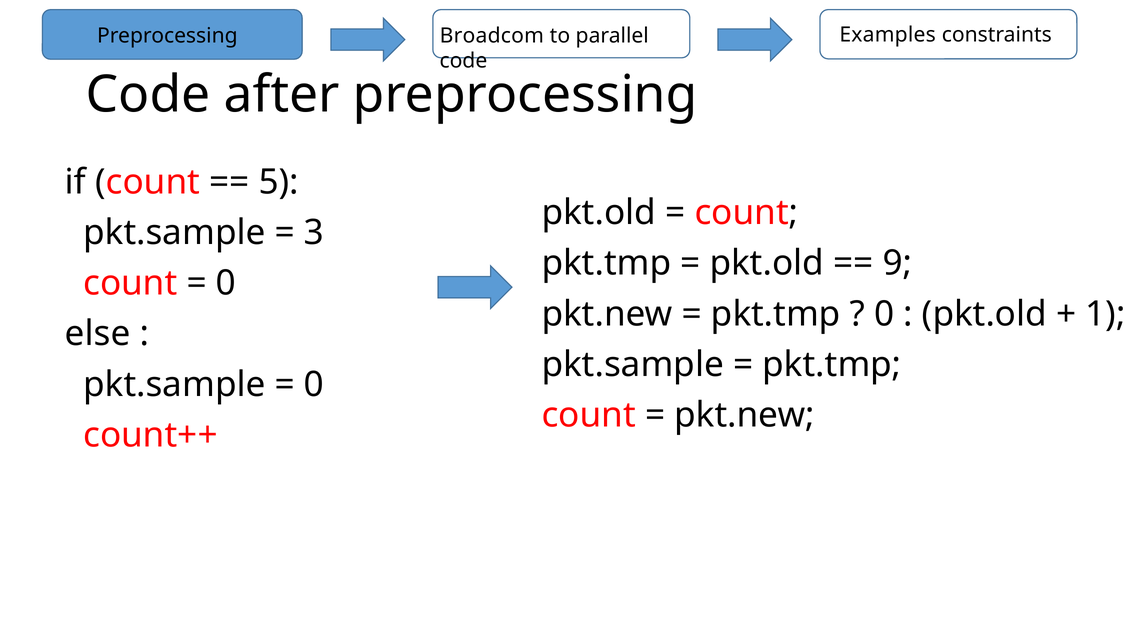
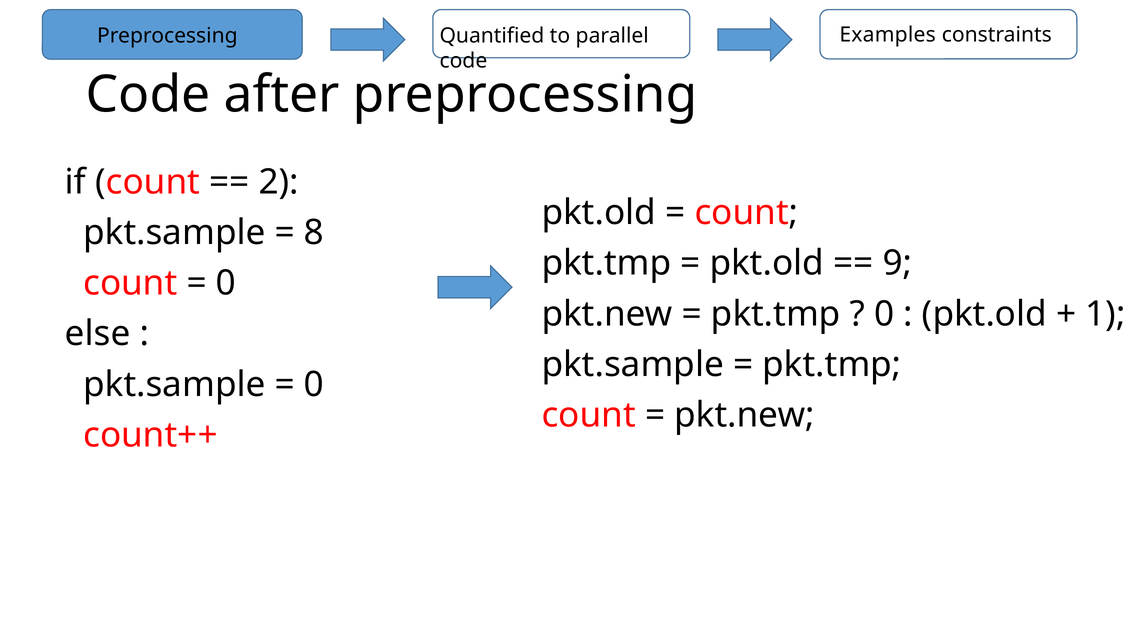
Broadcom: Broadcom -> Quantified (492, 36)
5: 5 -> 2 (279, 182)
3: 3 -> 8 (314, 233)
